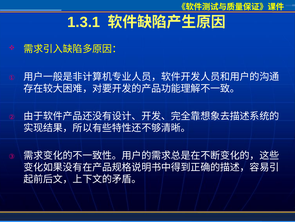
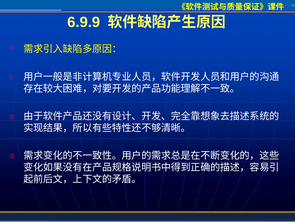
1.3.1: 1.3.1 -> 6.9.9 (84, 22)
